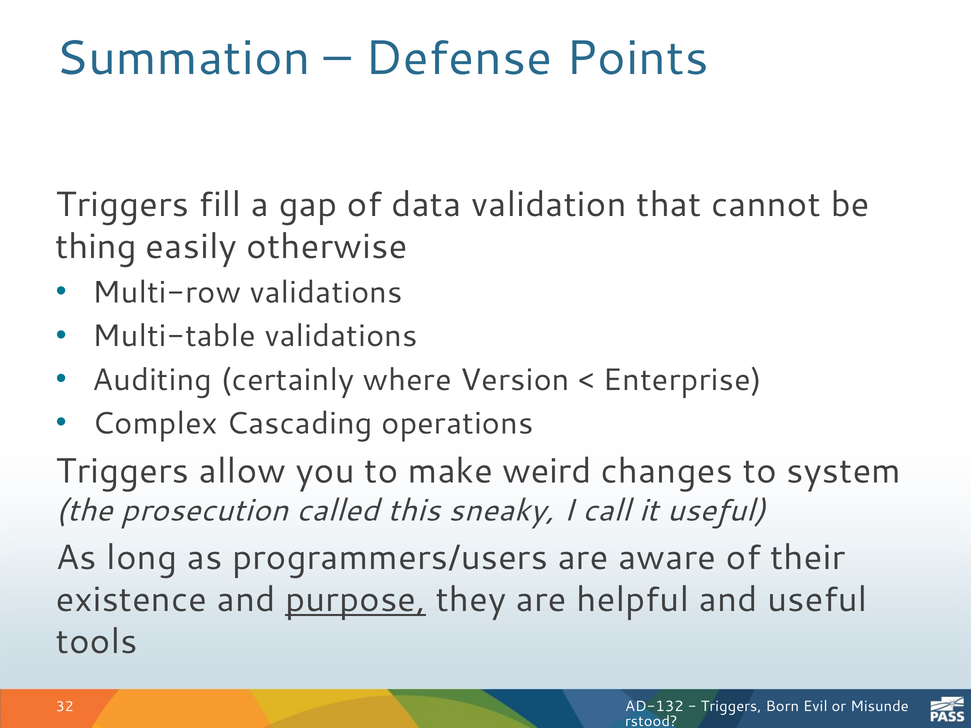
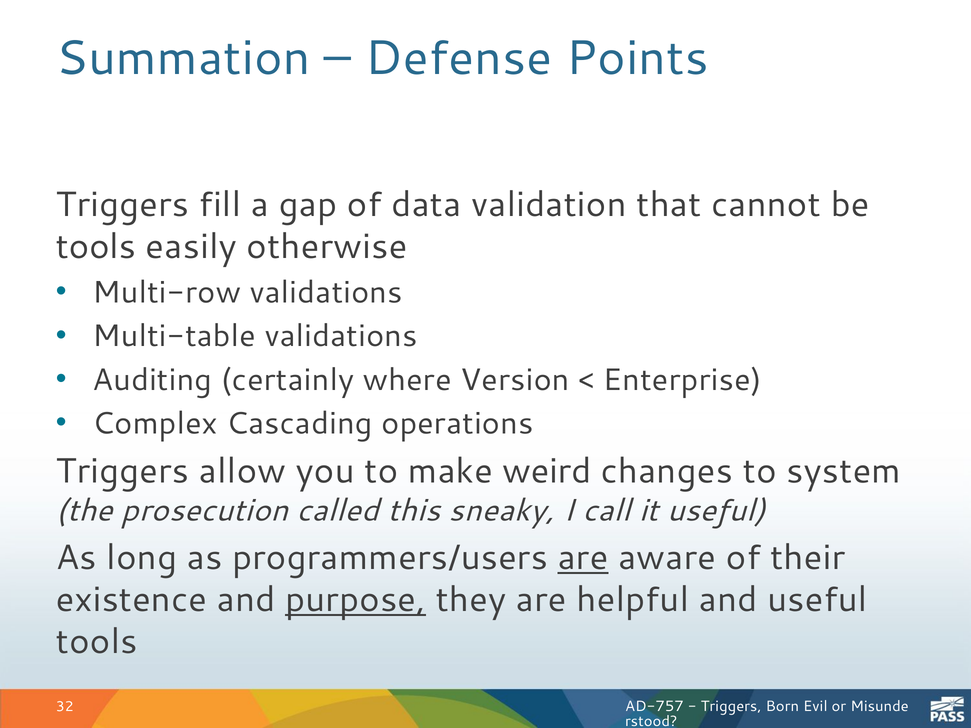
thing: thing -> tools (96, 247)
are underline: none -> present (583, 558)
AD-132: AD-132 -> AD-757 (654, 707)
